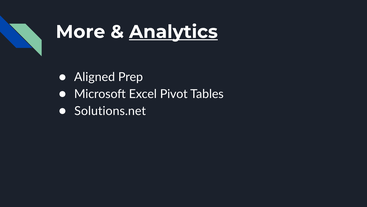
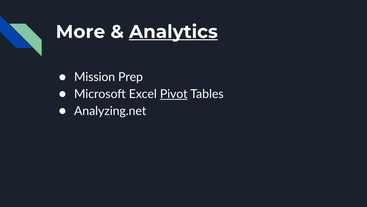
Aligned: Aligned -> Mission (95, 77)
Pivot underline: none -> present (174, 94)
Solutions.net: Solutions.net -> Analyzing.net (110, 111)
